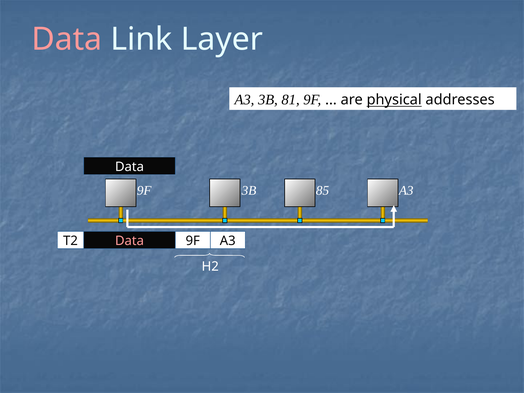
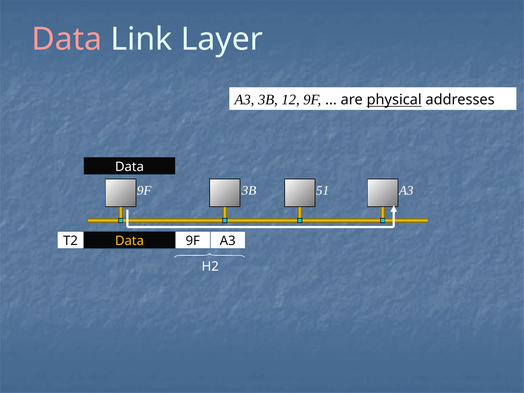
81: 81 -> 12 (291, 100)
85: 85 -> 51 (323, 190)
Data colour: pink -> yellow (129, 241)
